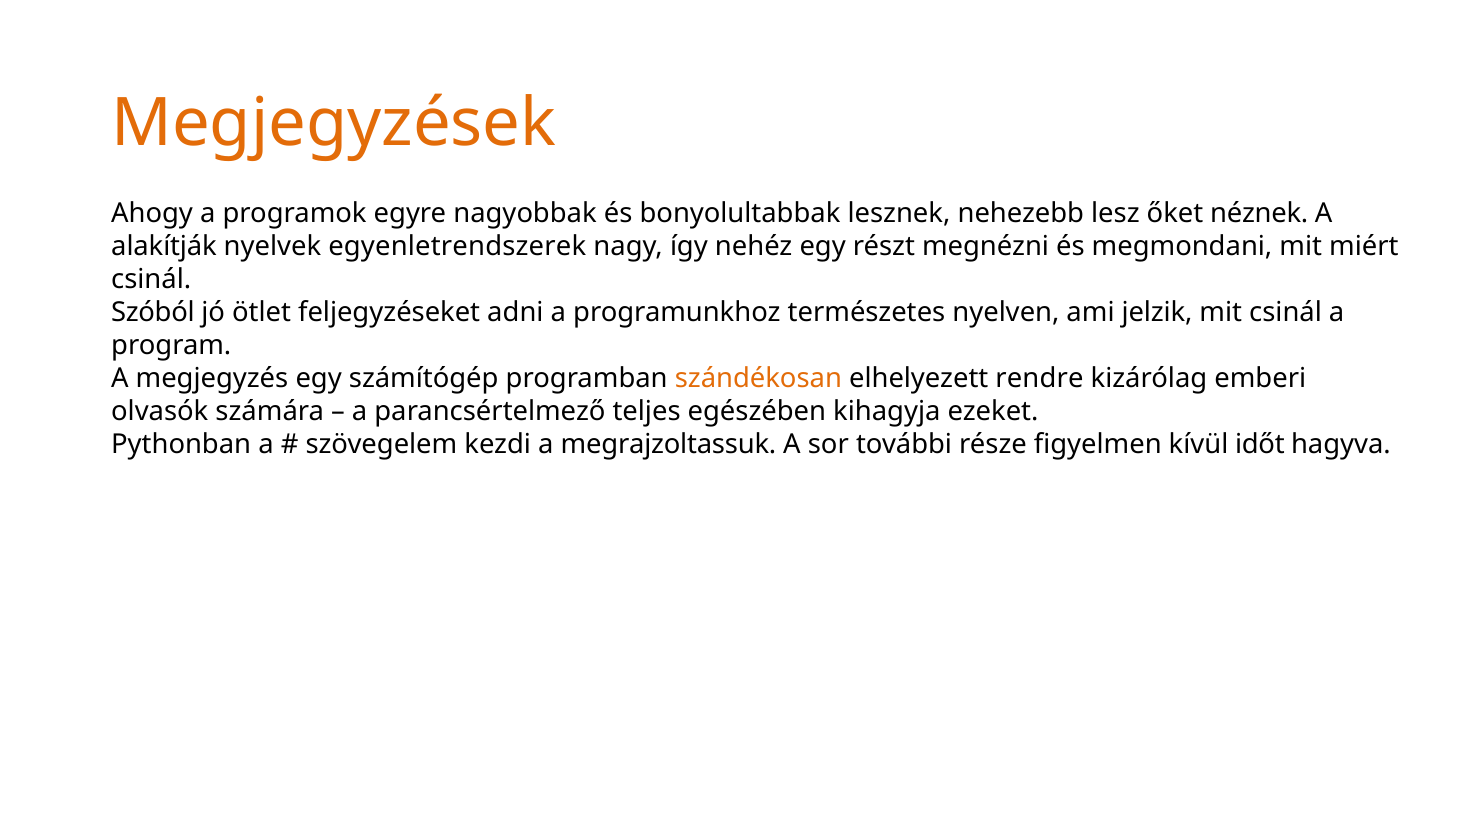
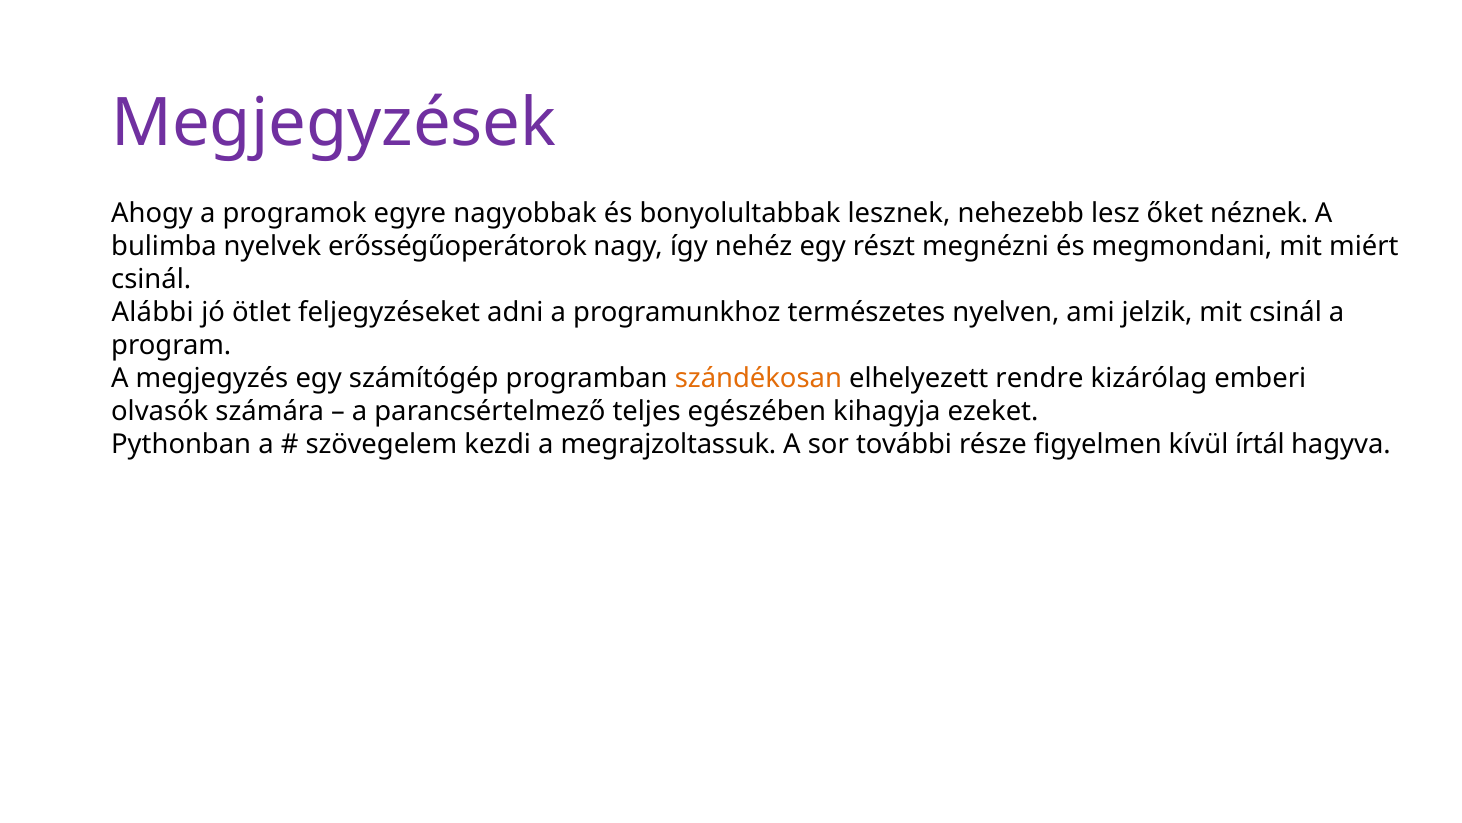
Megjegyzések colour: orange -> purple (334, 123)
alakítják: alakítják -> bulimba (164, 246)
egyenletrendszerek: egyenletrendszerek -> erősségűoperátorok (457, 246)
Szóból: Szóból -> Alábbi (153, 312)
időt: időt -> írtál (1260, 444)
